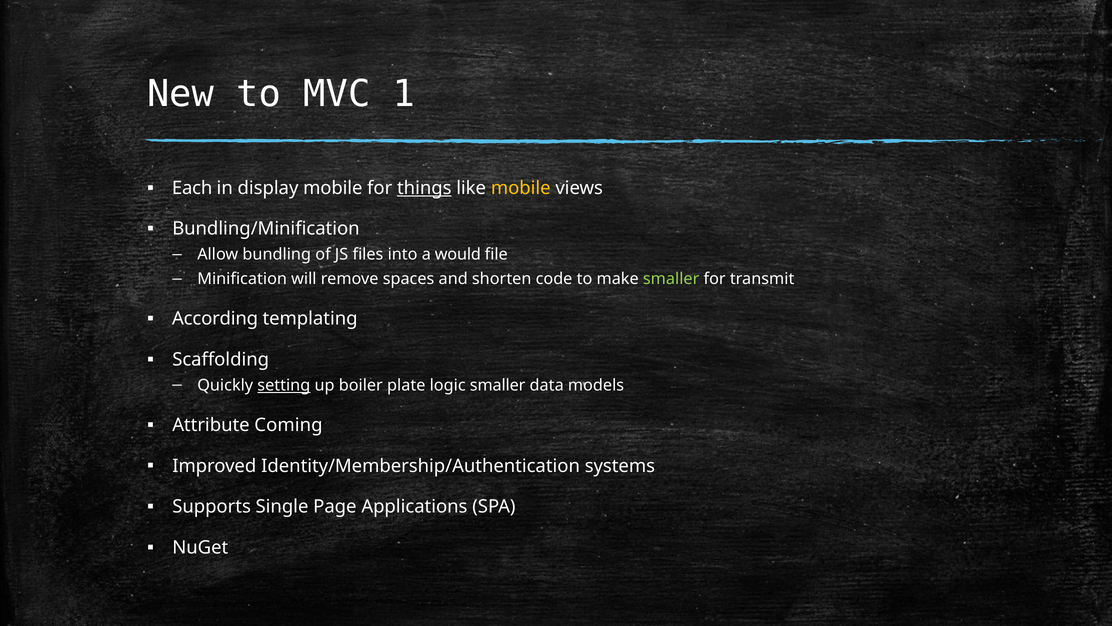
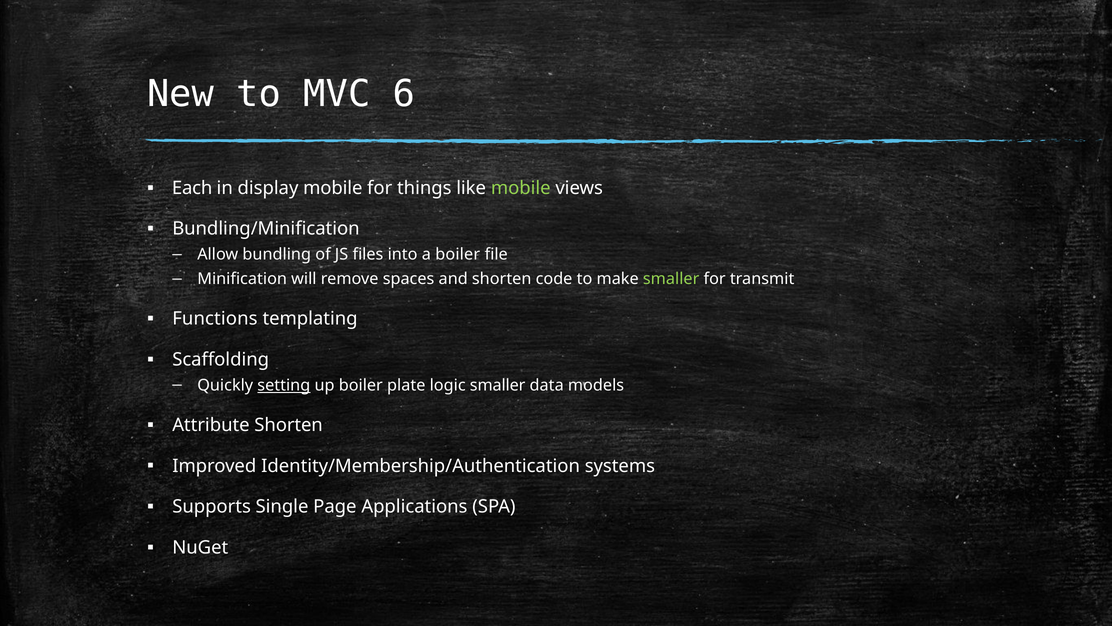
1: 1 -> 6 (404, 94)
things underline: present -> none (424, 188)
mobile colour: yellow -> light green (521, 188)
a would: would -> boiler (458, 254)
According: According -> Functions (215, 319)
Attribute Coming: Coming -> Shorten (289, 425)
